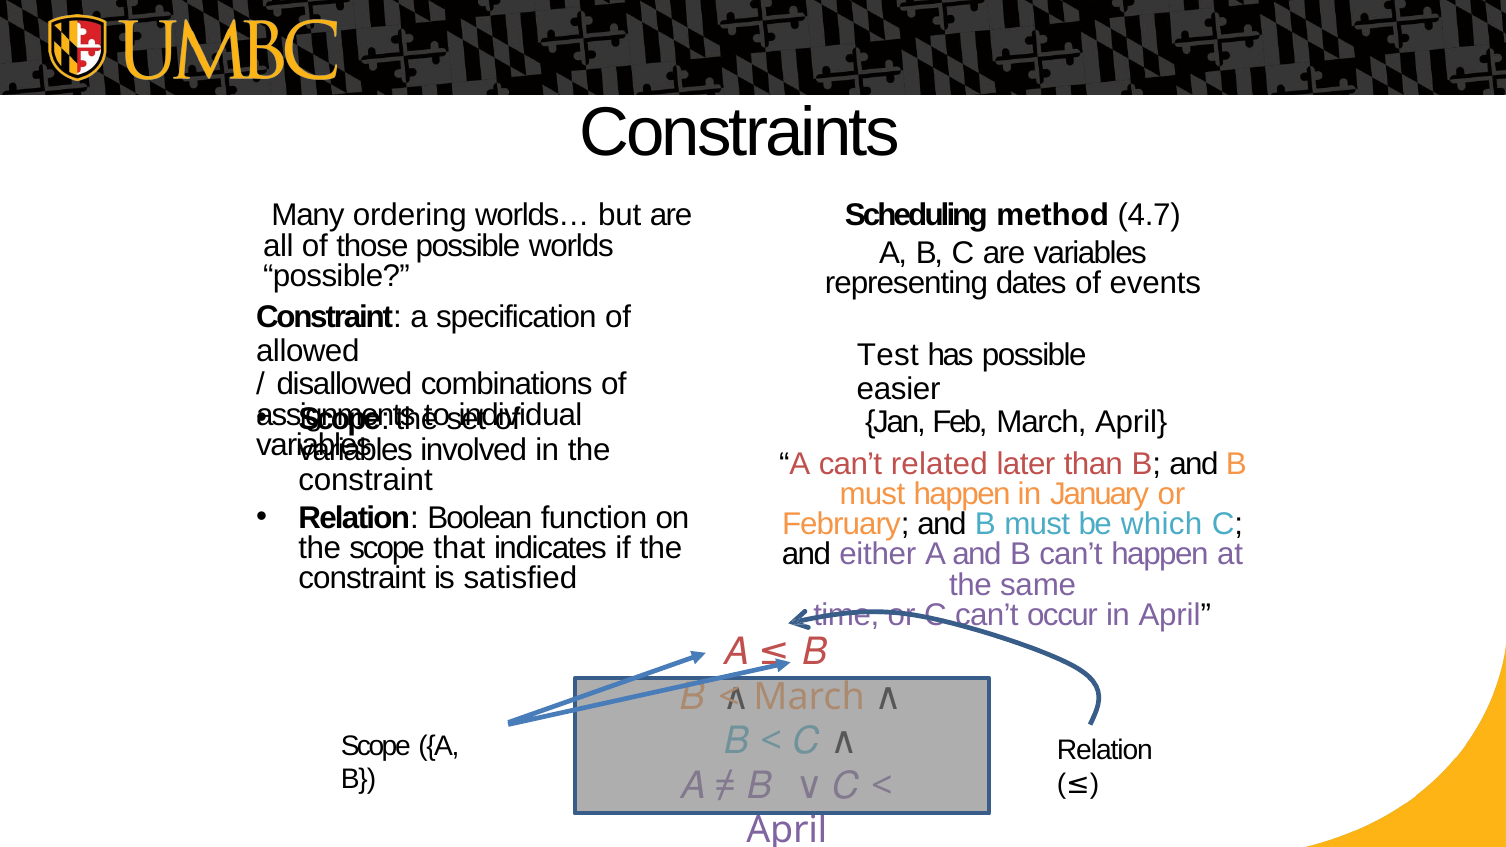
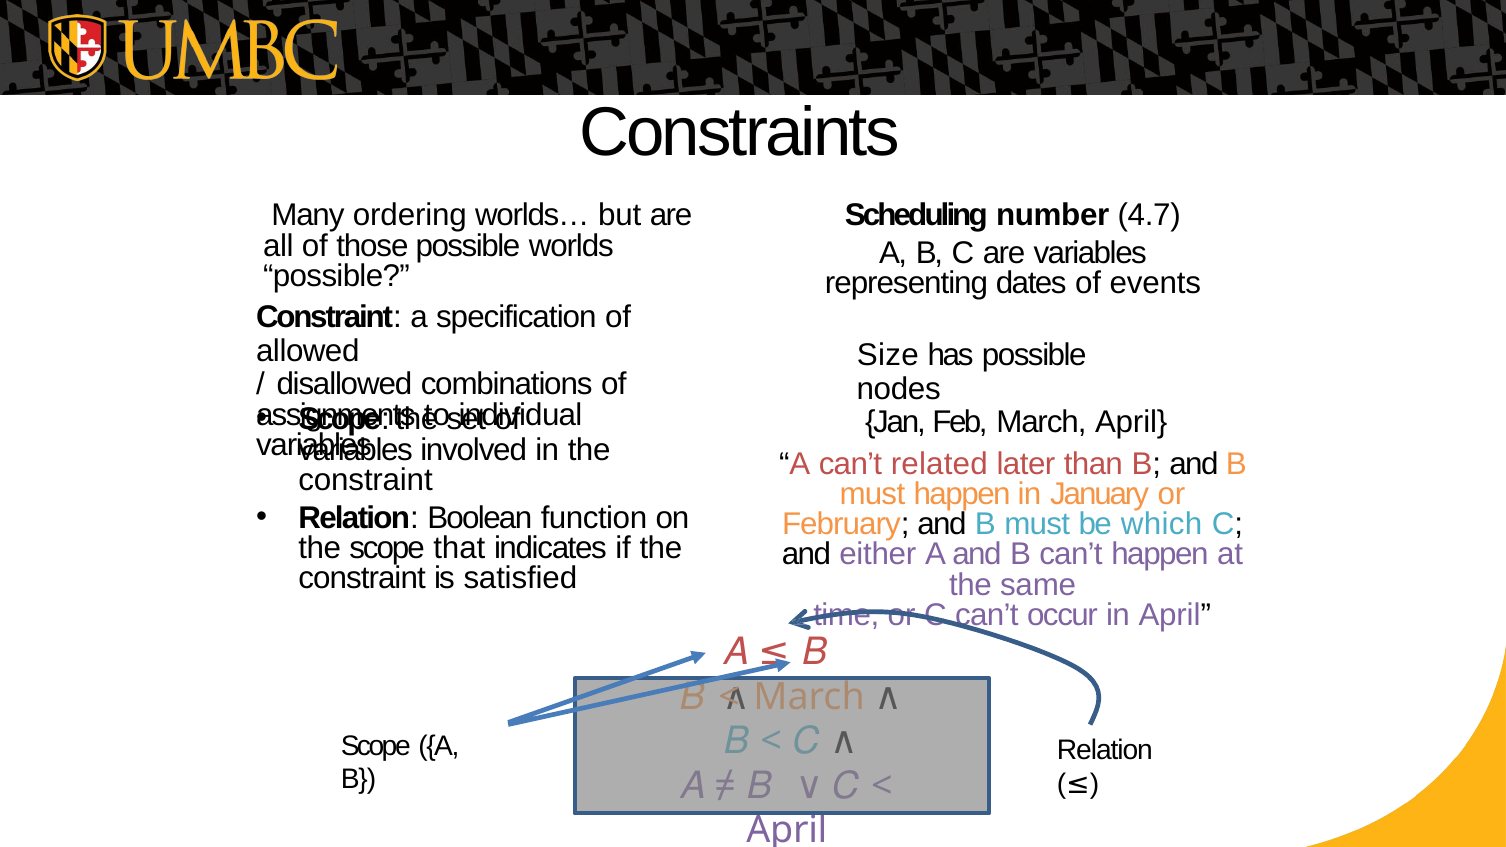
method: method -> number (1053, 215)
Test: Test -> Size (888, 355)
easier: easier -> nodes (899, 389)
